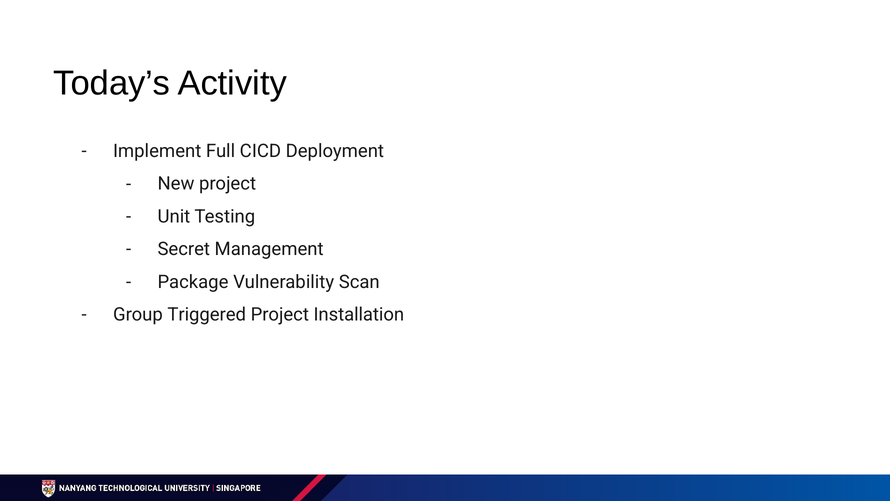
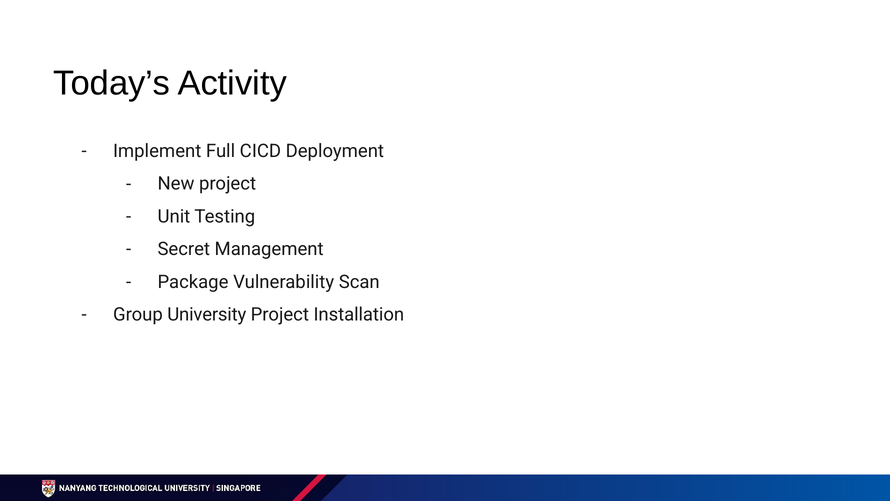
Triggered: Triggered -> University (207, 314)
